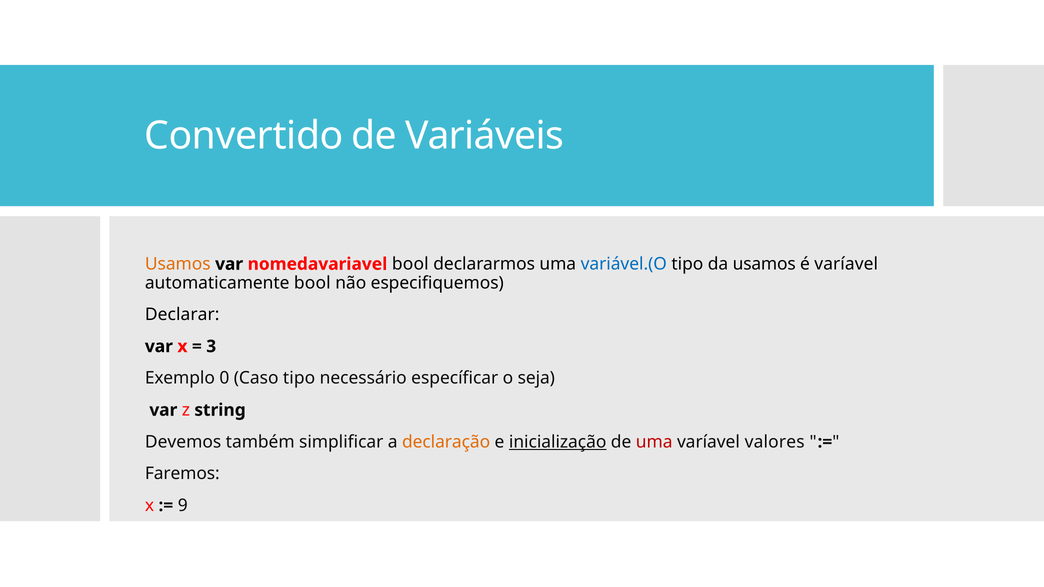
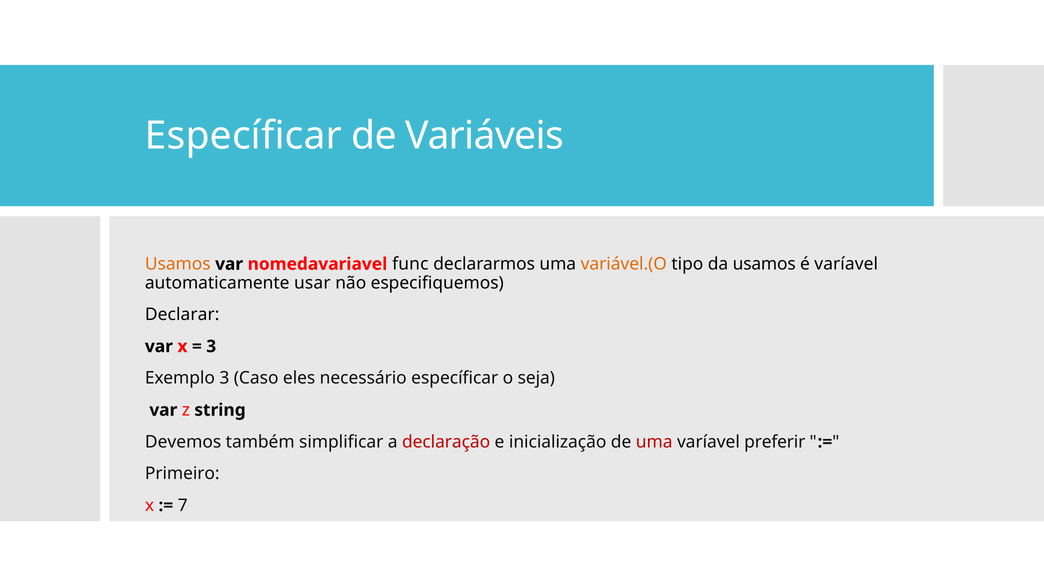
Convertido: Convertido -> Específicar (244, 136)
nomedavariavel bool: bool -> func (410, 264)
variável.(O colour: blue -> orange (624, 264)
automaticamente bool: bool -> usar (312, 283)
Exemplo 0: 0 -> 3 (224, 378)
Caso tipo: tipo -> eles (299, 378)
declaração colour: orange -> red (446, 442)
inicialização underline: present -> none (558, 442)
valores: valores -> preferir (775, 442)
Faremos: Faremos -> Primeiro (182, 474)
9: 9 -> 7 (183, 506)
